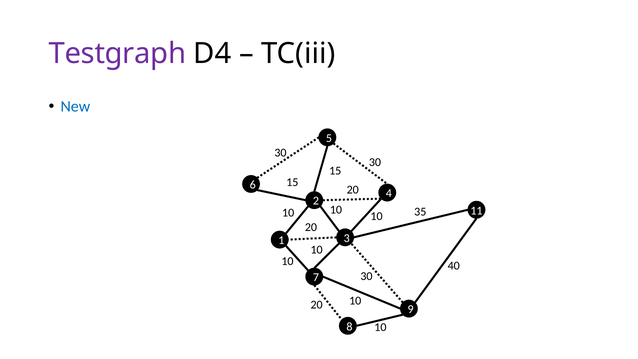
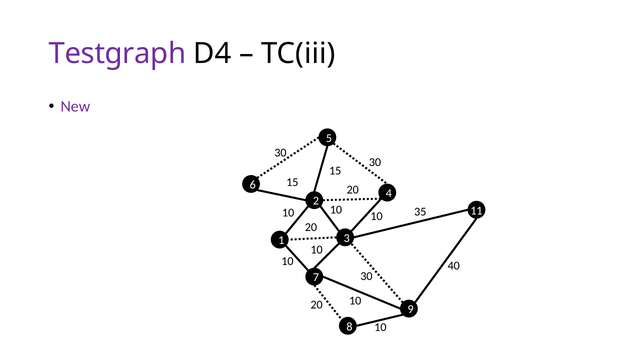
New colour: blue -> purple (75, 106)
